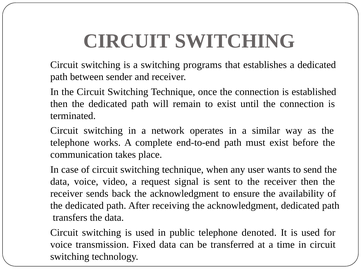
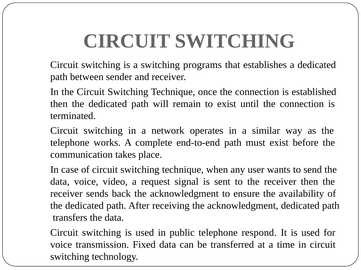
denoted: denoted -> respond (259, 233)
